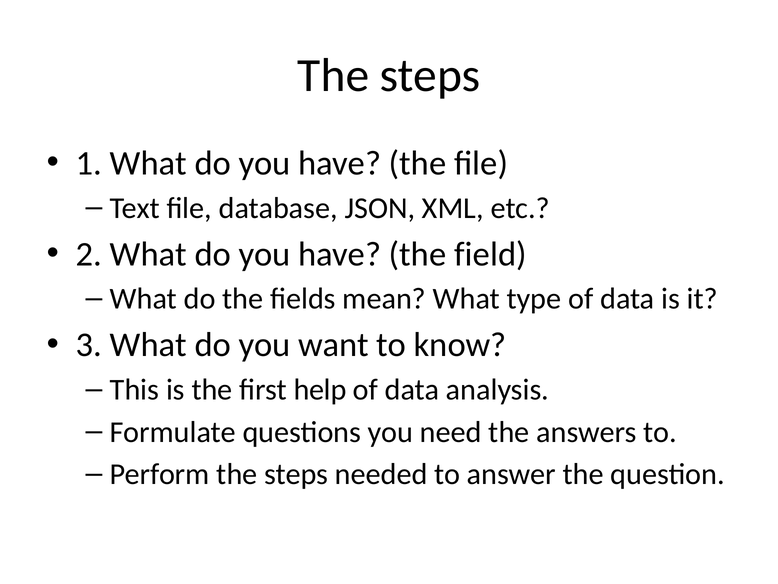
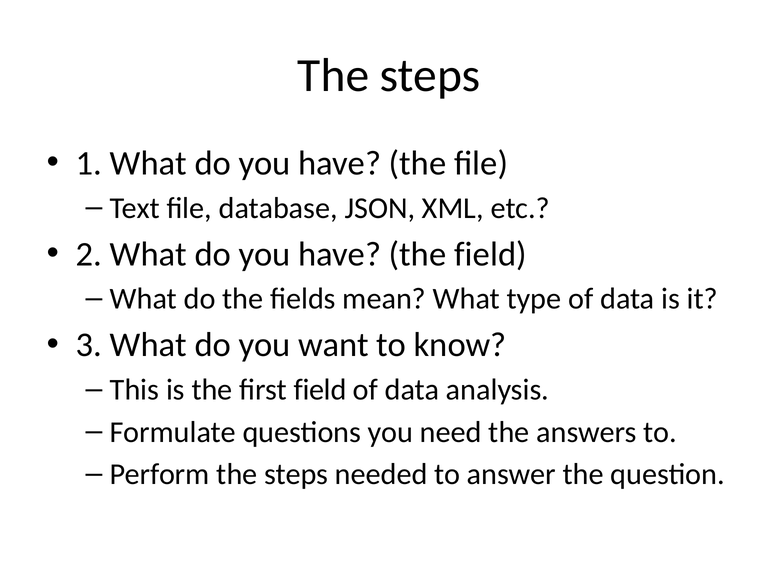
first help: help -> field (320, 389)
